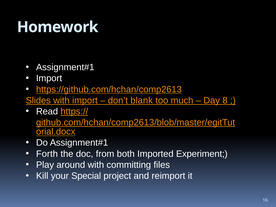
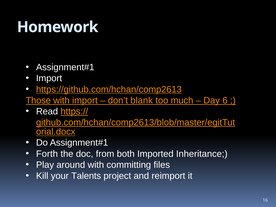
Slides: Slides -> Those (38, 100)
8: 8 -> 6 (225, 100)
Experiment: Experiment -> Inheritance (202, 154)
Special: Special -> Talents (86, 176)
